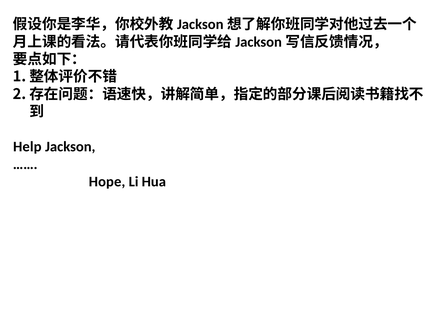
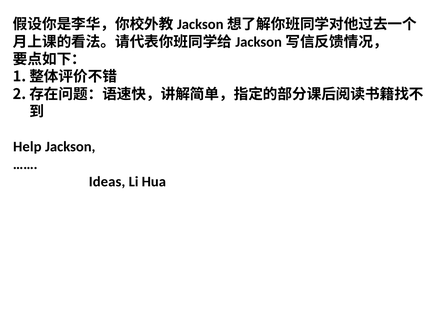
Hope: Hope -> Ideas (107, 182)
